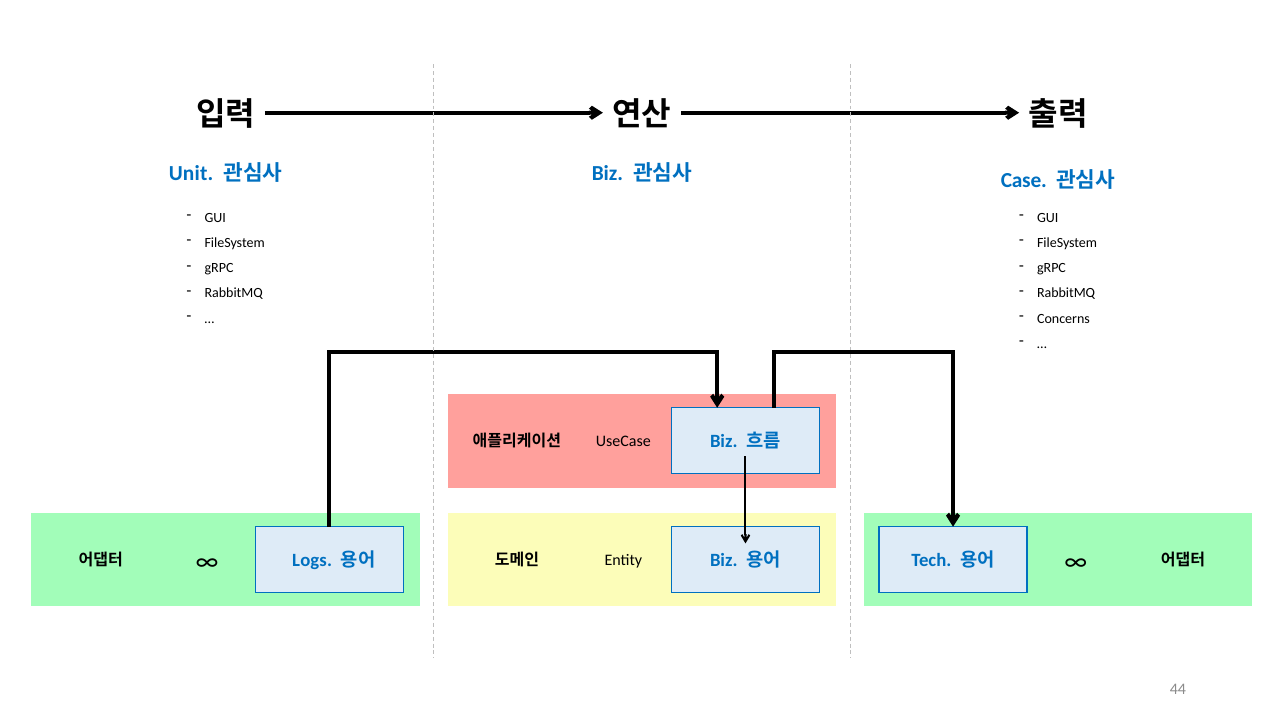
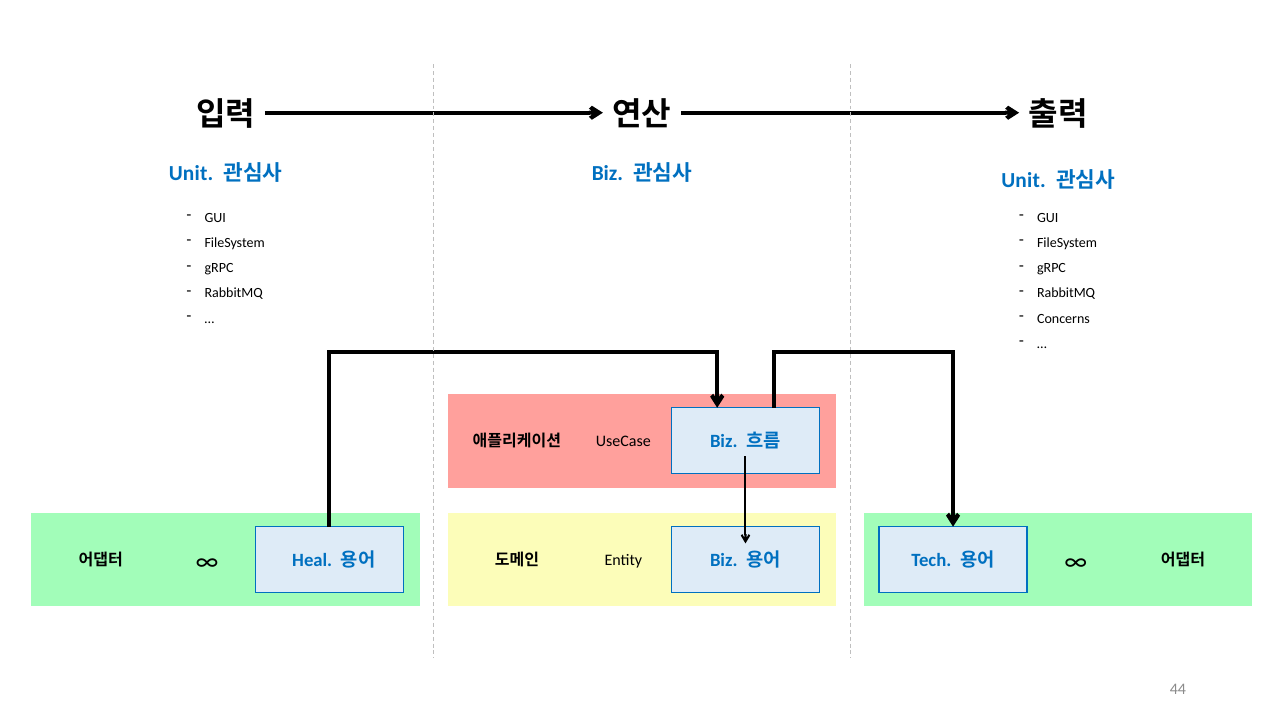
Case: Case -> Unit (1024, 181)
Logs: Logs -> Heal (312, 561)
